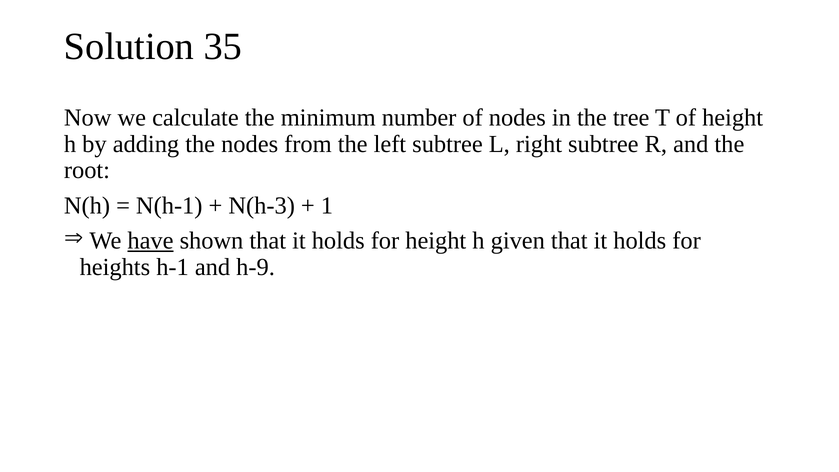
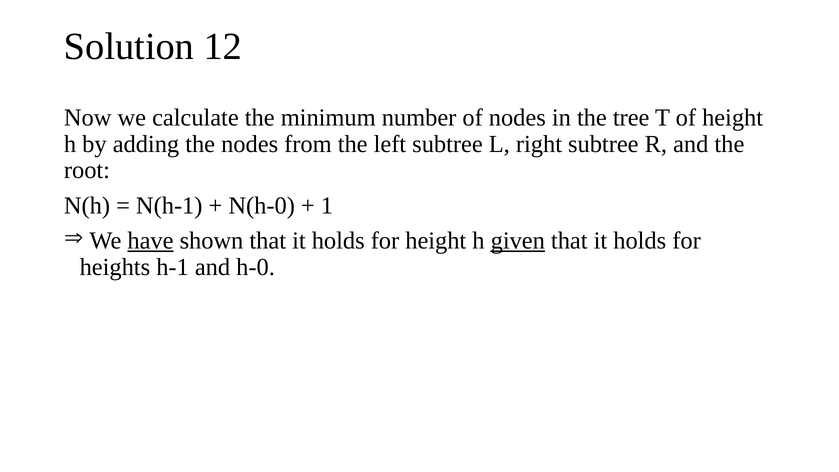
35: 35 -> 12 (223, 47)
N(h-3: N(h-3 -> N(h-0 (262, 205)
given underline: none -> present (518, 241)
h-9: h-9 -> h-0 (256, 267)
